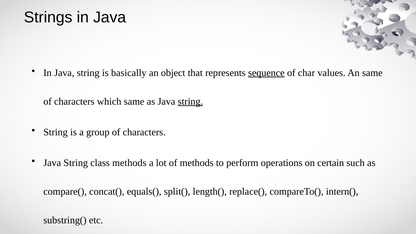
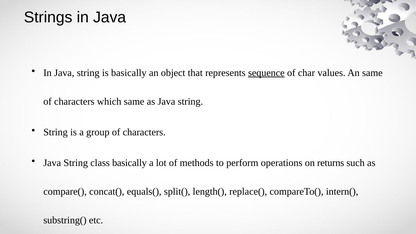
string underline: present -> none (190, 102)
class methods: methods -> basically (129, 163)
certain: certain -> returns (331, 163)
